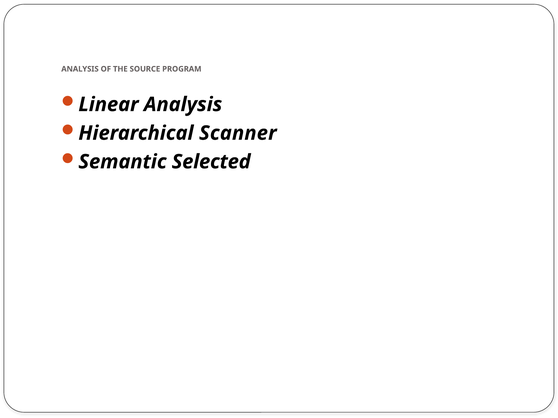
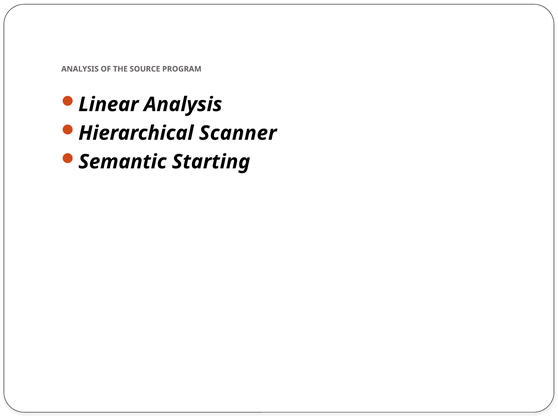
Selected: Selected -> Starting (211, 162)
